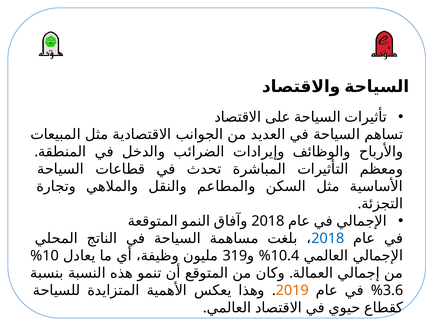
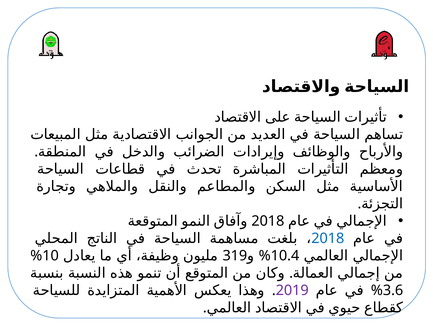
2019 colour: orange -> purple (292, 290)
